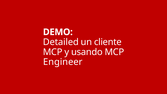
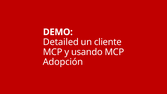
Engineer: Engineer -> Adopción (63, 62)
